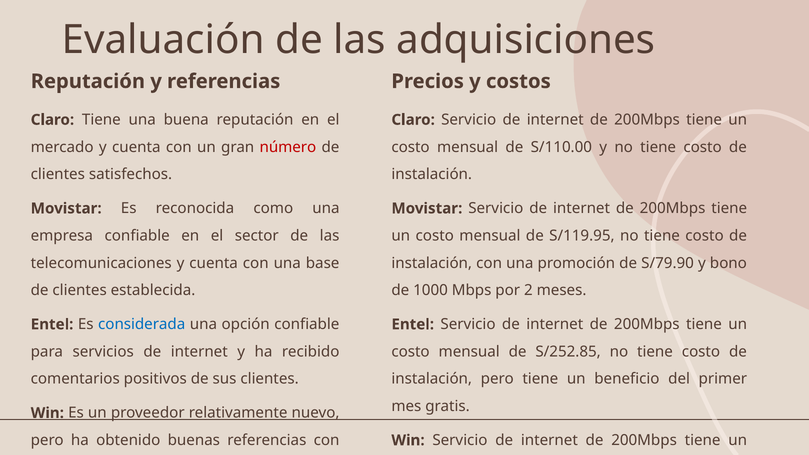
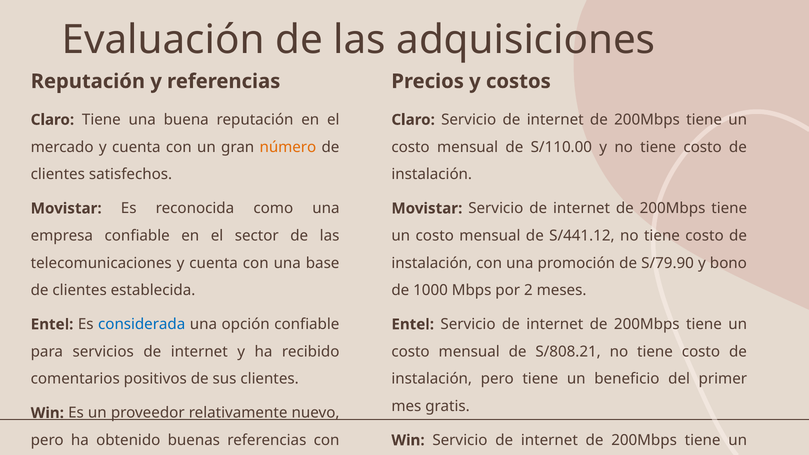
número colour: red -> orange (288, 147)
S/119.95: S/119.95 -> S/441.12 (582, 236)
S/252.85: S/252.85 -> S/808.21 (568, 352)
